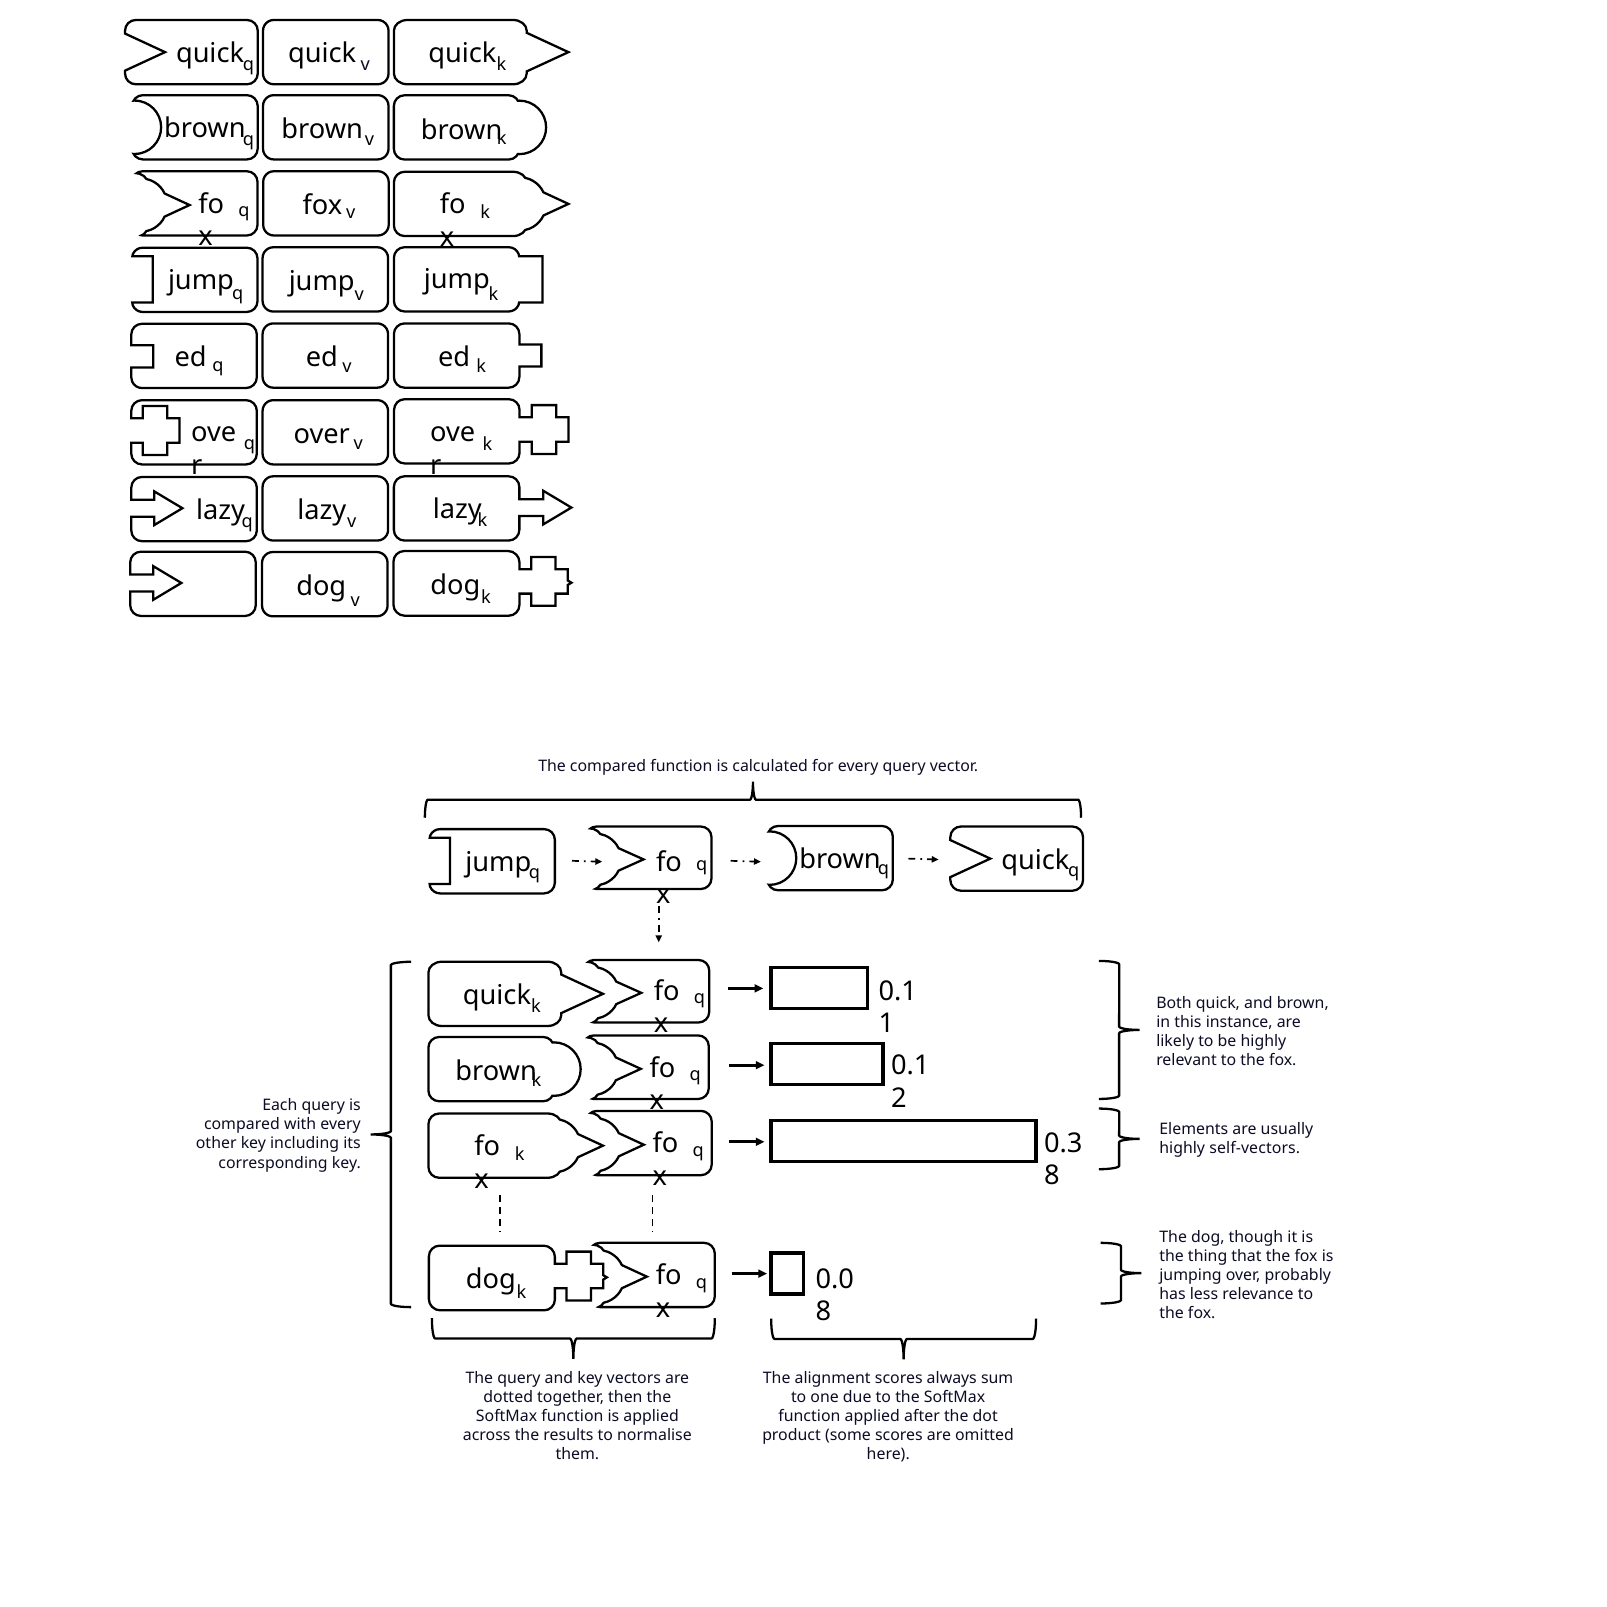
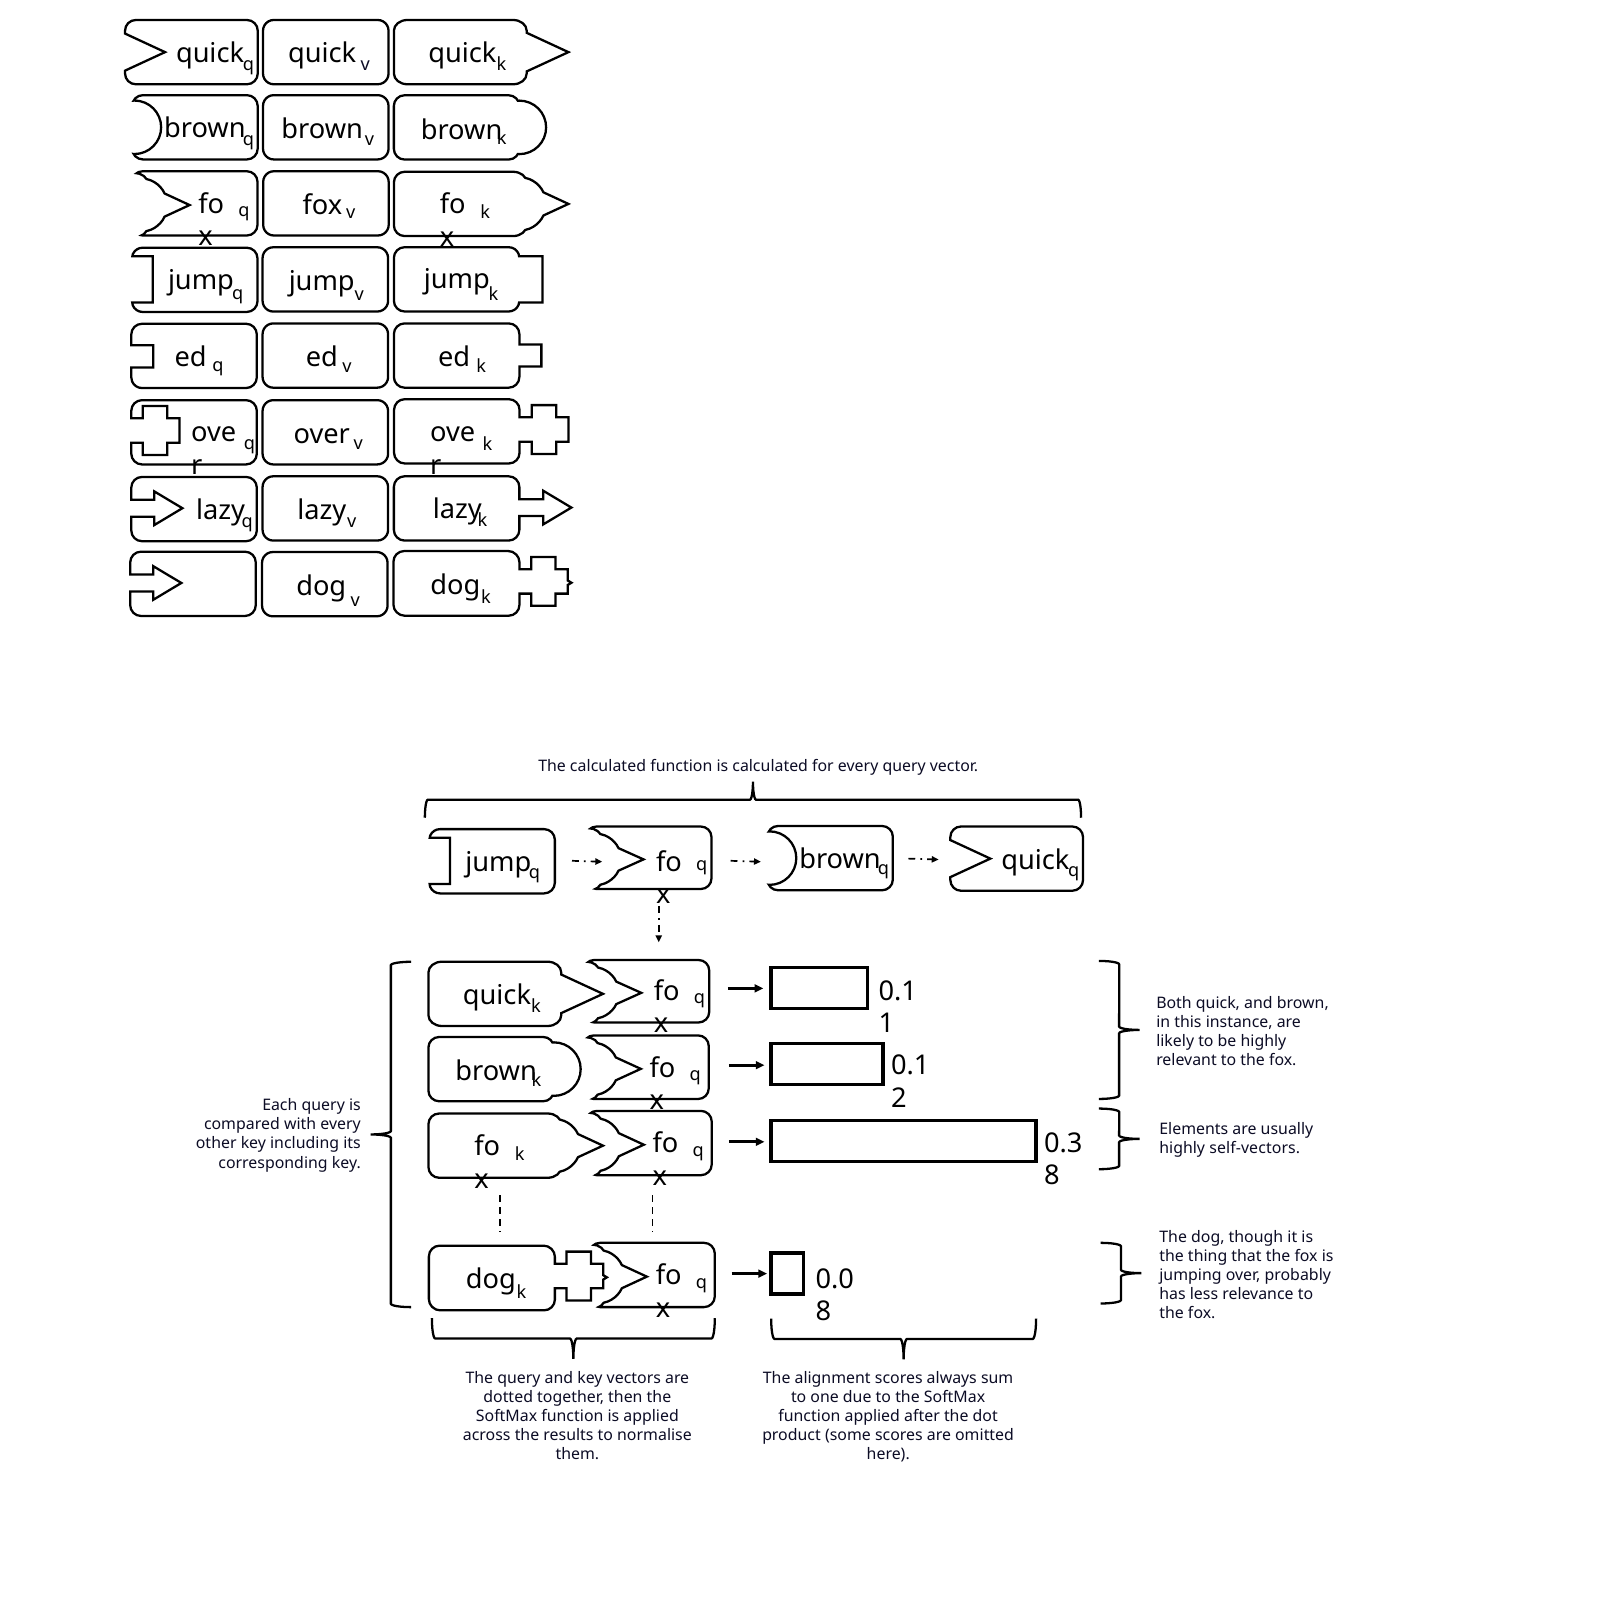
The compared: compared -> calculated (608, 766)
